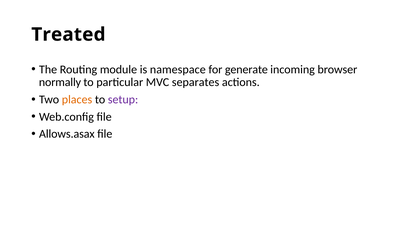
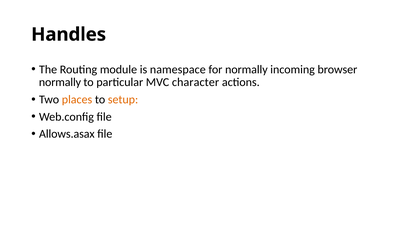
Treated: Treated -> Handles (69, 35)
for generate: generate -> normally (246, 69)
separates: separates -> character (196, 82)
setup colour: purple -> orange (123, 100)
